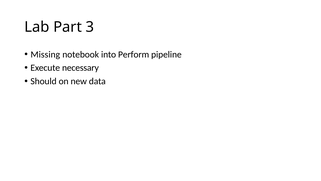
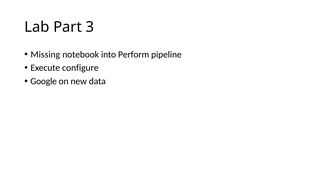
necessary: necessary -> configure (80, 68)
Should: Should -> Google (44, 81)
